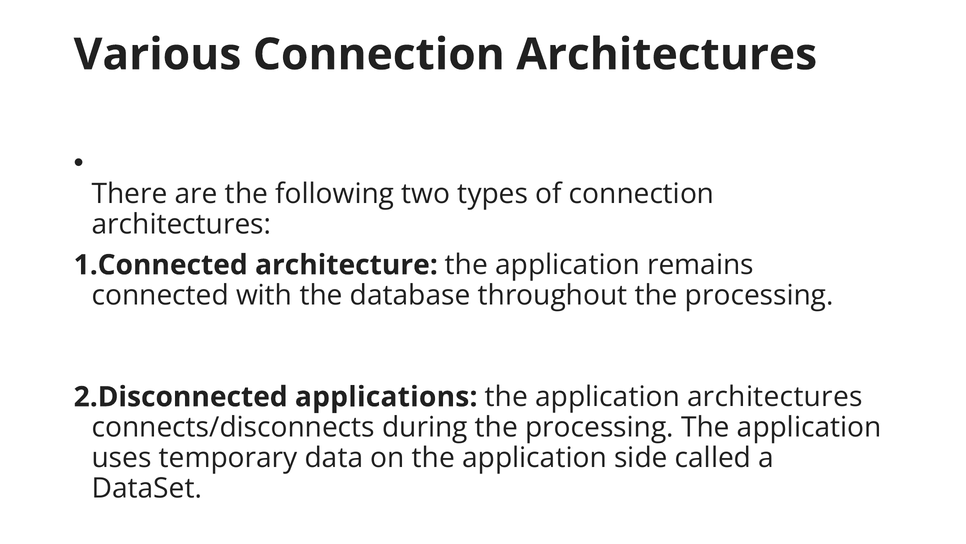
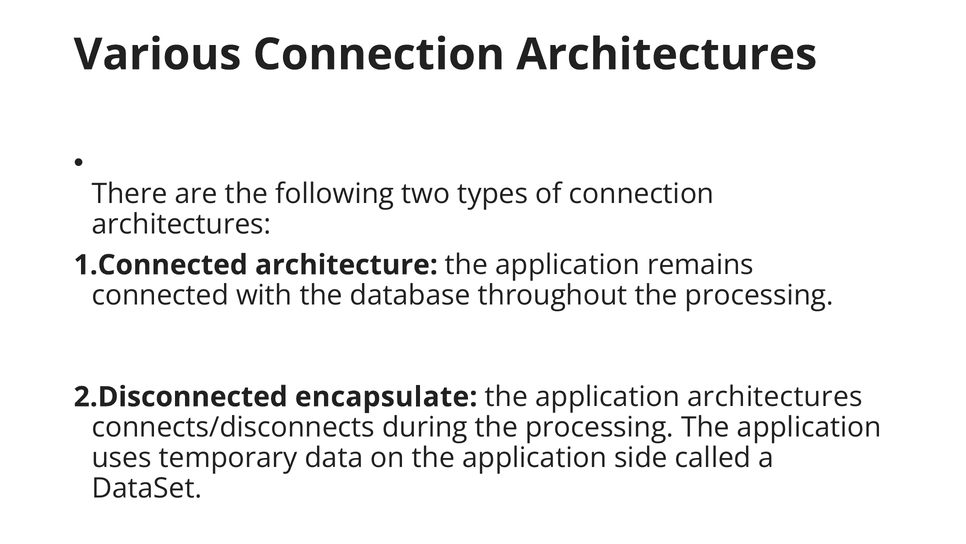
applications: applications -> encapsulate (386, 397)
